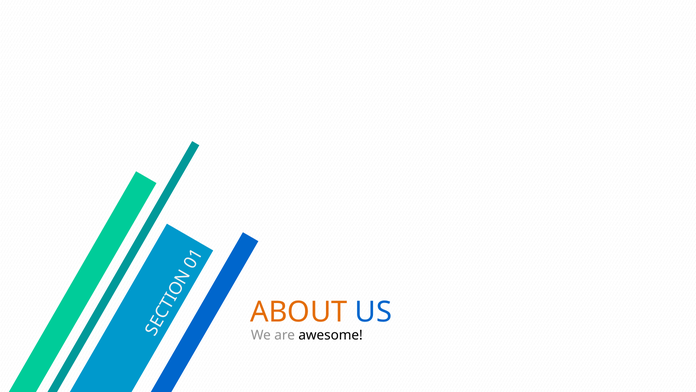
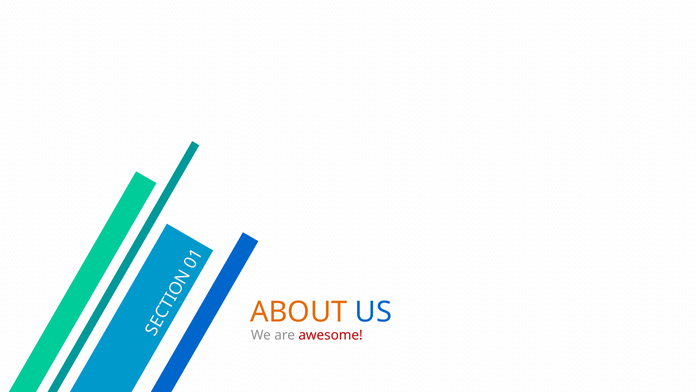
awesome colour: black -> red (331, 335)
